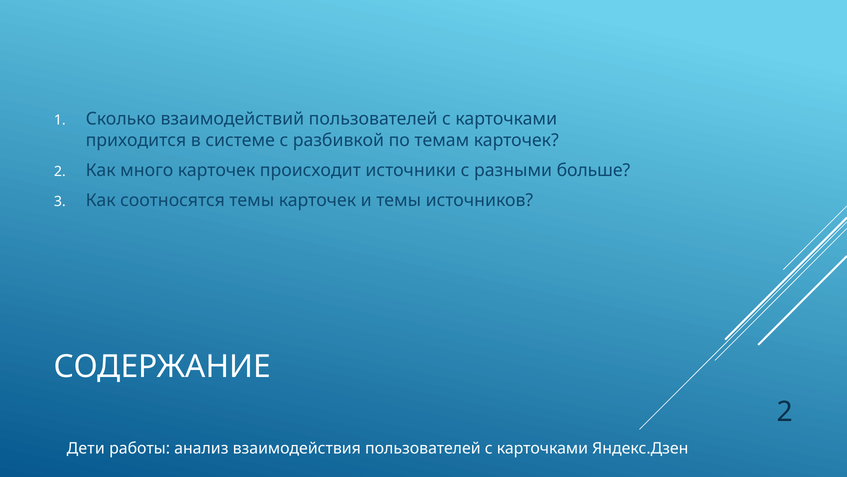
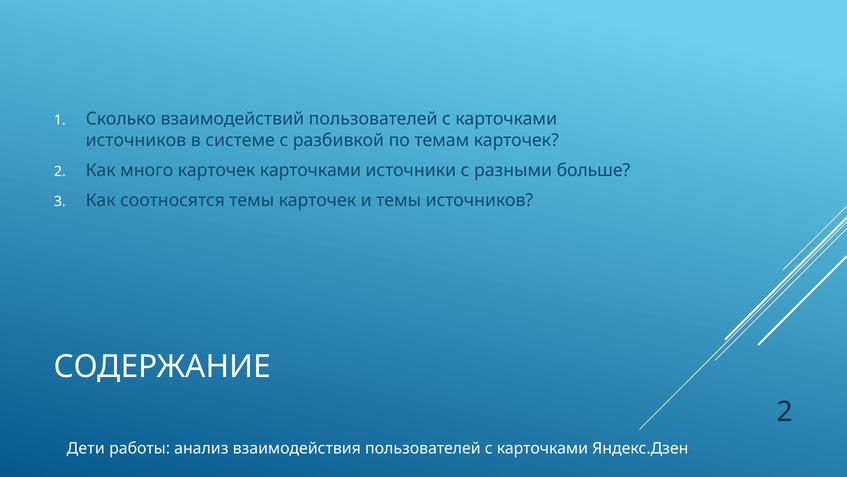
приходится: приходится -> источников (136, 140)
карточек происходит: происходит -> карточками (310, 170)
